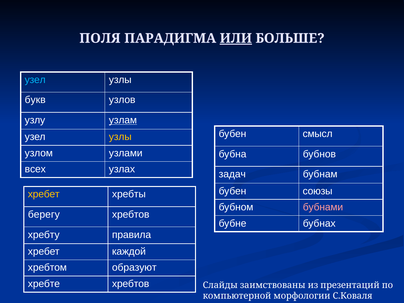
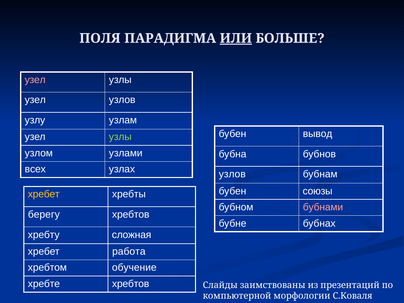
узел colour: light blue -> pink (35, 80)
букв: букв -> узел (35, 100)
узлам underline: present -> none (123, 120)
смысл: смысл -> вывод (318, 134)
узлы colour: yellow -> light green (120, 137)
задач: задач -> узлов (232, 174)
правила: правила -> сложная (132, 235)
каждой: каждой -> работа (129, 252)
образуют: образуют -> обучение (134, 268)
